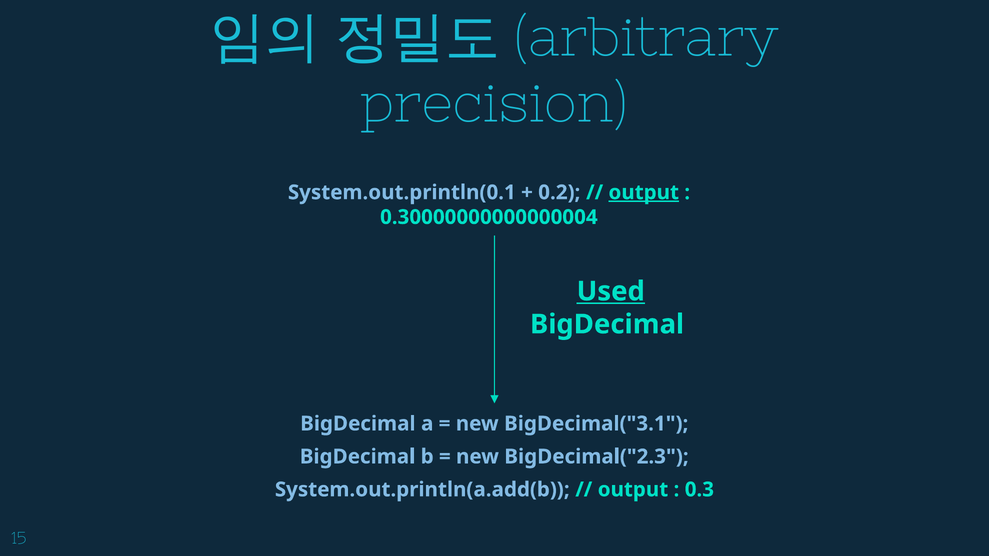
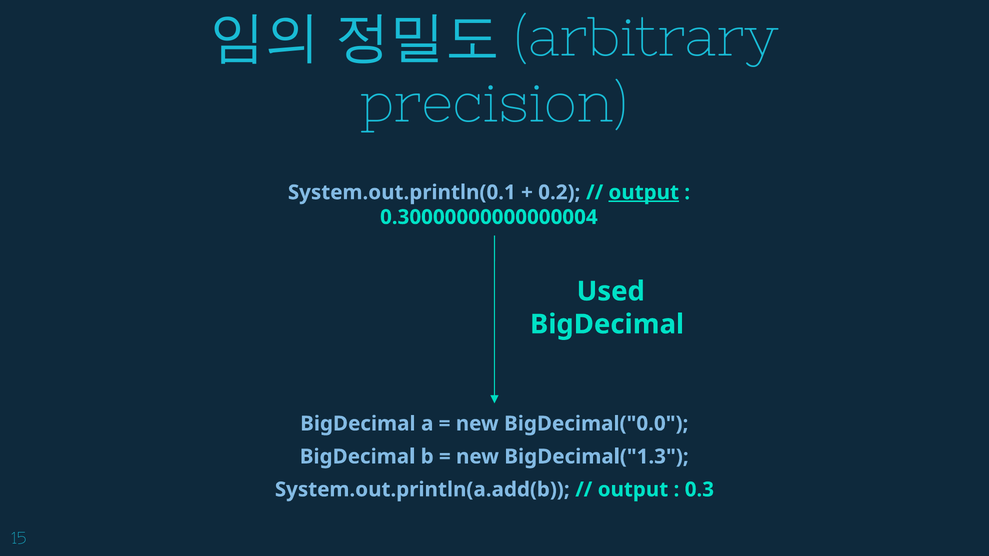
Used underline: present -> none (611, 292)
BigDecimal("3.1: BigDecimal("3.1 -> BigDecimal("0.0 (596, 424)
BigDecimal("2.3: BigDecimal("2.3 -> BigDecimal("1.3 (597, 457)
